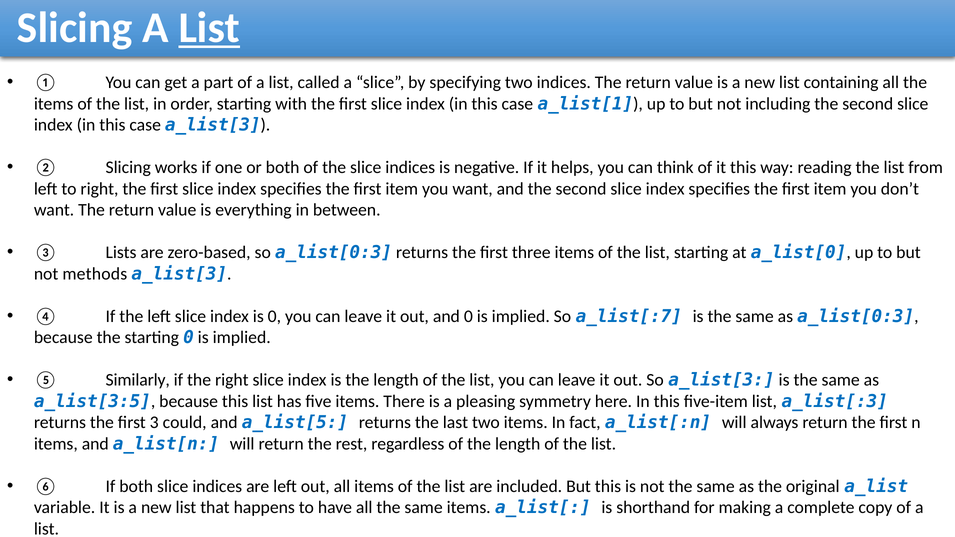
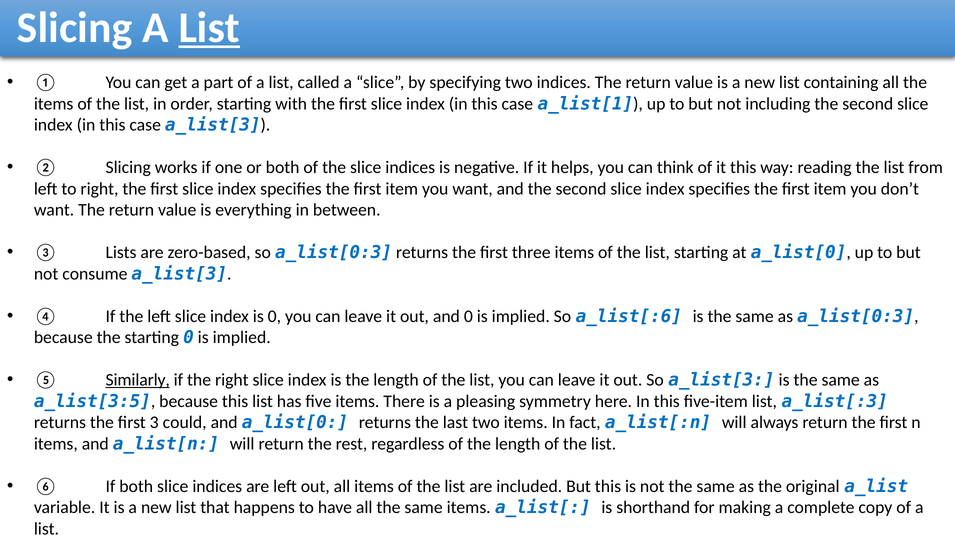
methods: methods -> consume (95, 274)
a_list[:7: a_list[:7 -> a_list[:6 (629, 316)
Similarly underline: none -> present (138, 380)
and a_list[5: a_list[5 -> a_list[0 (295, 423)
